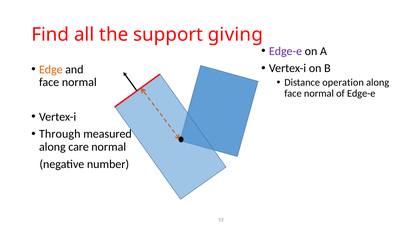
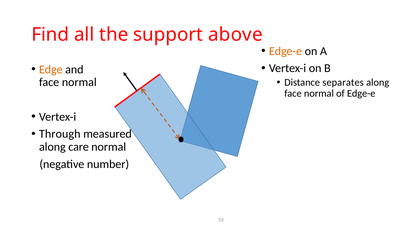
giving: giving -> above (235, 35)
Edge-e colour: purple -> orange (286, 51)
operation: operation -> separates (343, 83)
